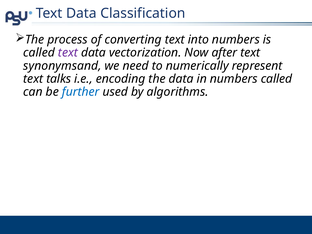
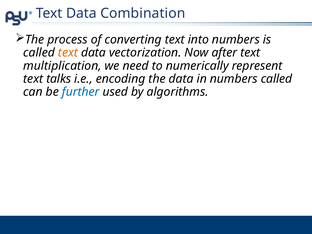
Classification: Classification -> Combination (143, 13)
text colour: purple -> orange (68, 53)
synonymsand: synonymsand -> multiplication (62, 66)
